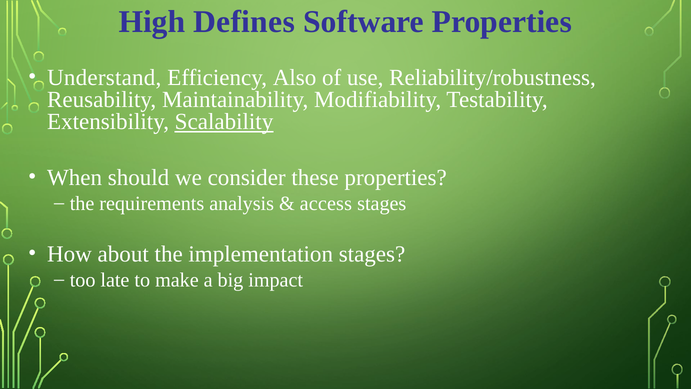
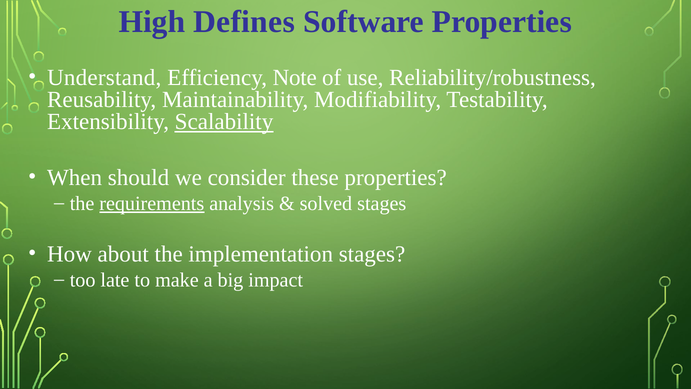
Also: Also -> Note (295, 78)
requirements underline: none -> present (152, 203)
access: access -> solved (326, 203)
